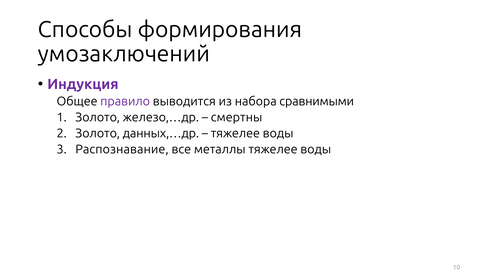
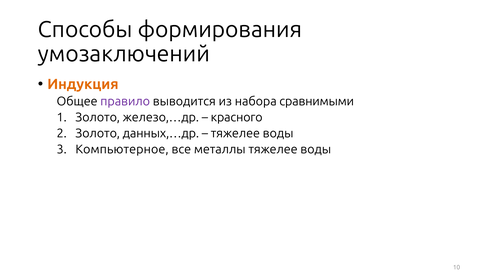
Индукция colour: purple -> orange (83, 84)
смертны: смертны -> красного (237, 117)
Распознавание: Распознавание -> Компьютерное (122, 149)
